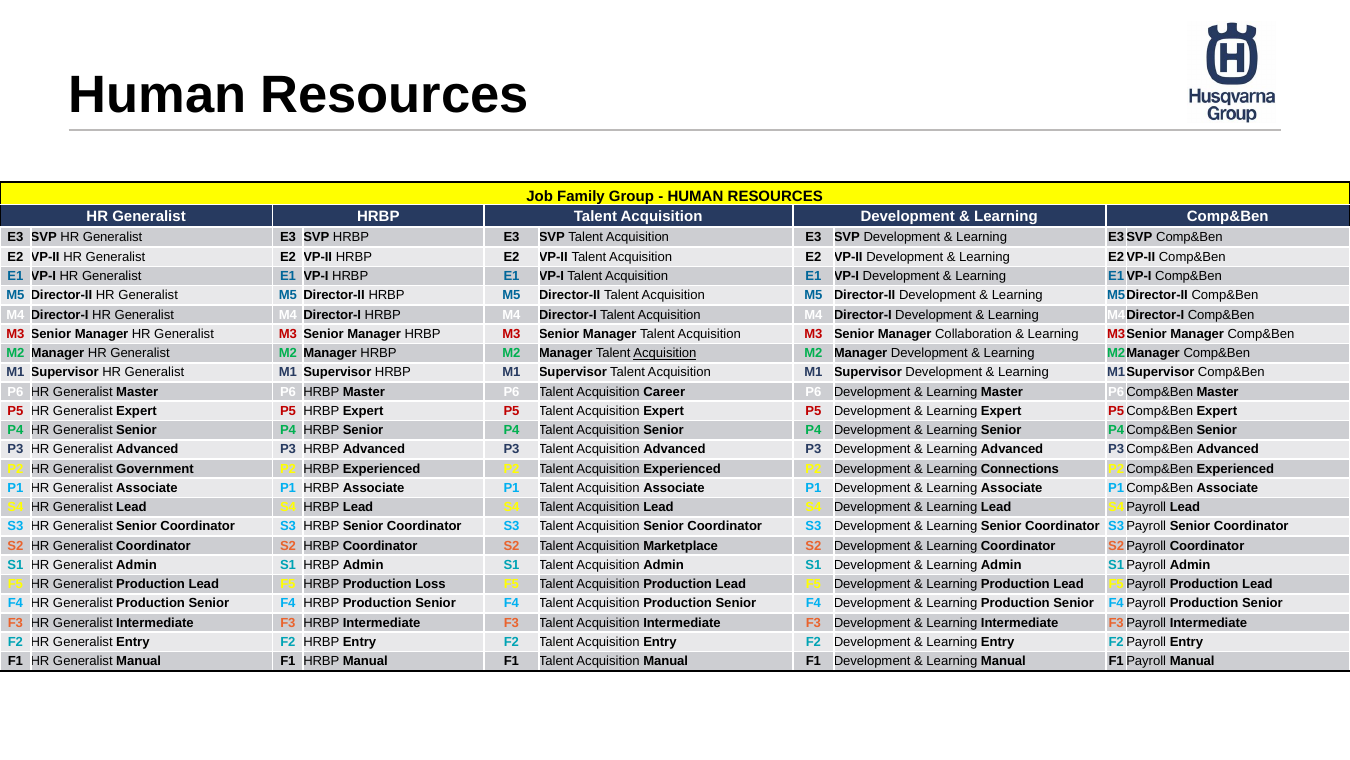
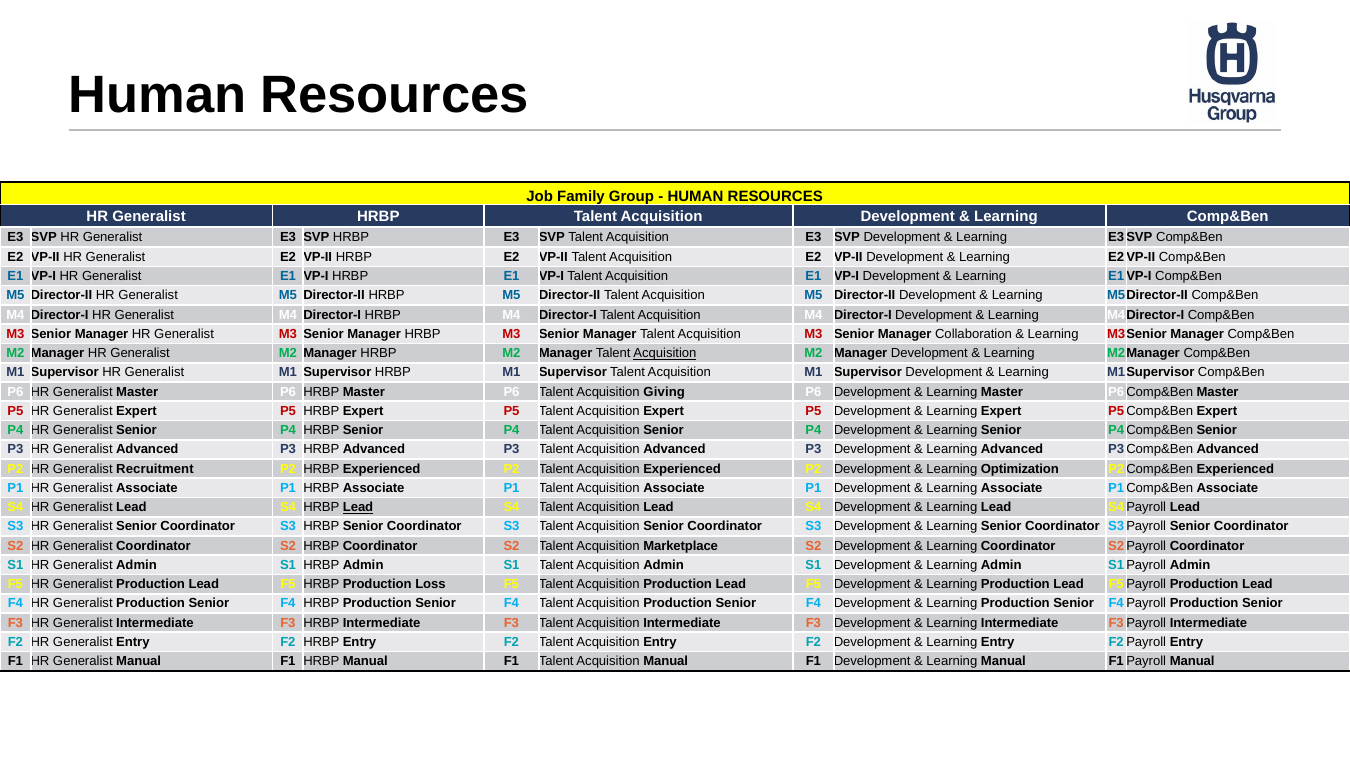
Career: Career -> Giving (664, 392)
Government: Government -> Recruitment (155, 468)
Connections: Connections -> Optimization (1020, 468)
Lead underline: none -> present (358, 507)
